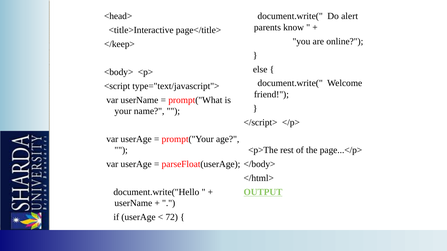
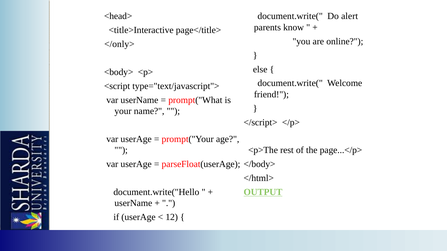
</keep>: </keep> -> </only> (119, 44)
72: 72 -> 12 (172, 218)
